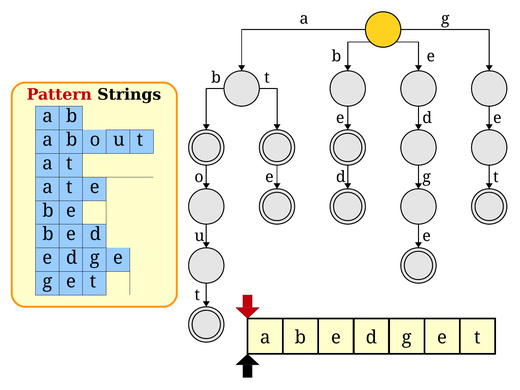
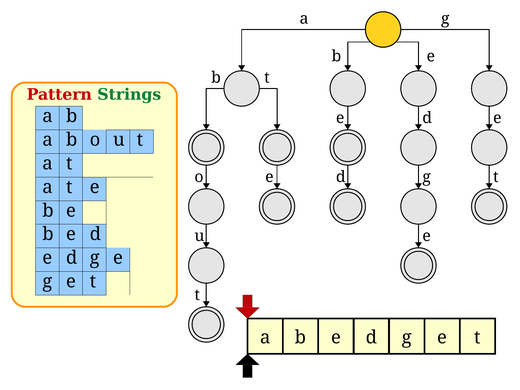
Strings colour: black -> green (129, 94)
